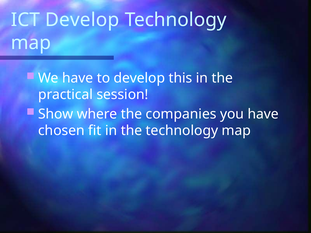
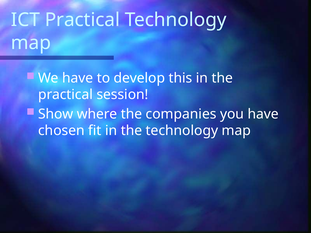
ICT Develop: Develop -> Practical (82, 20)
